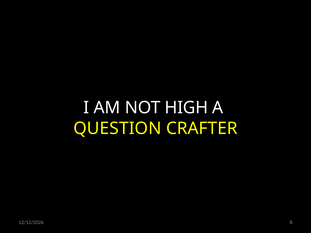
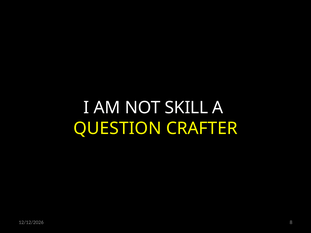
HIGH: HIGH -> SKILL (186, 108)
